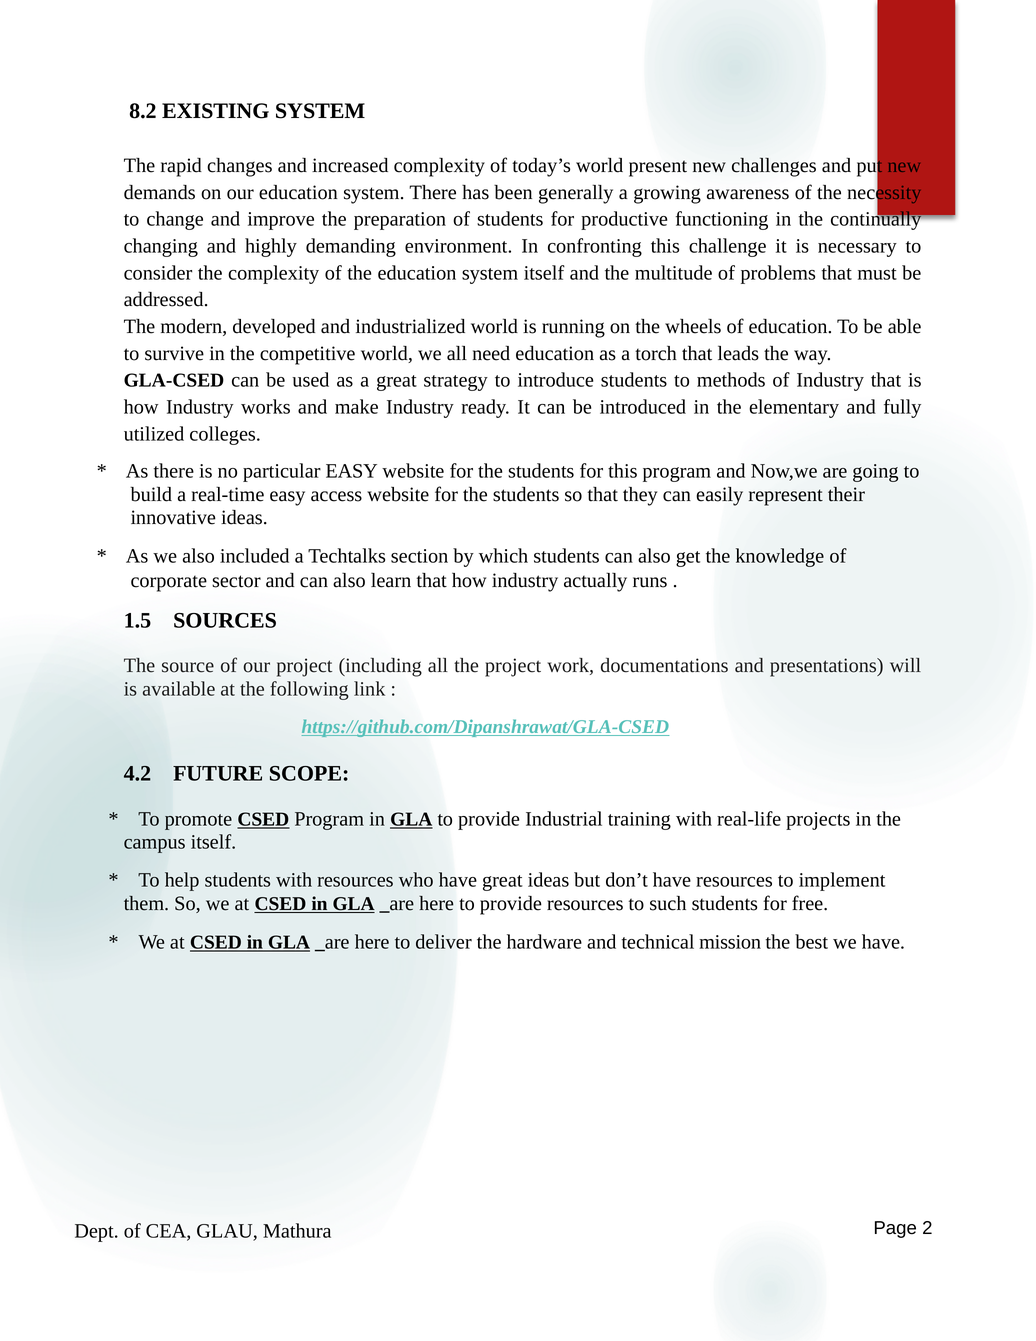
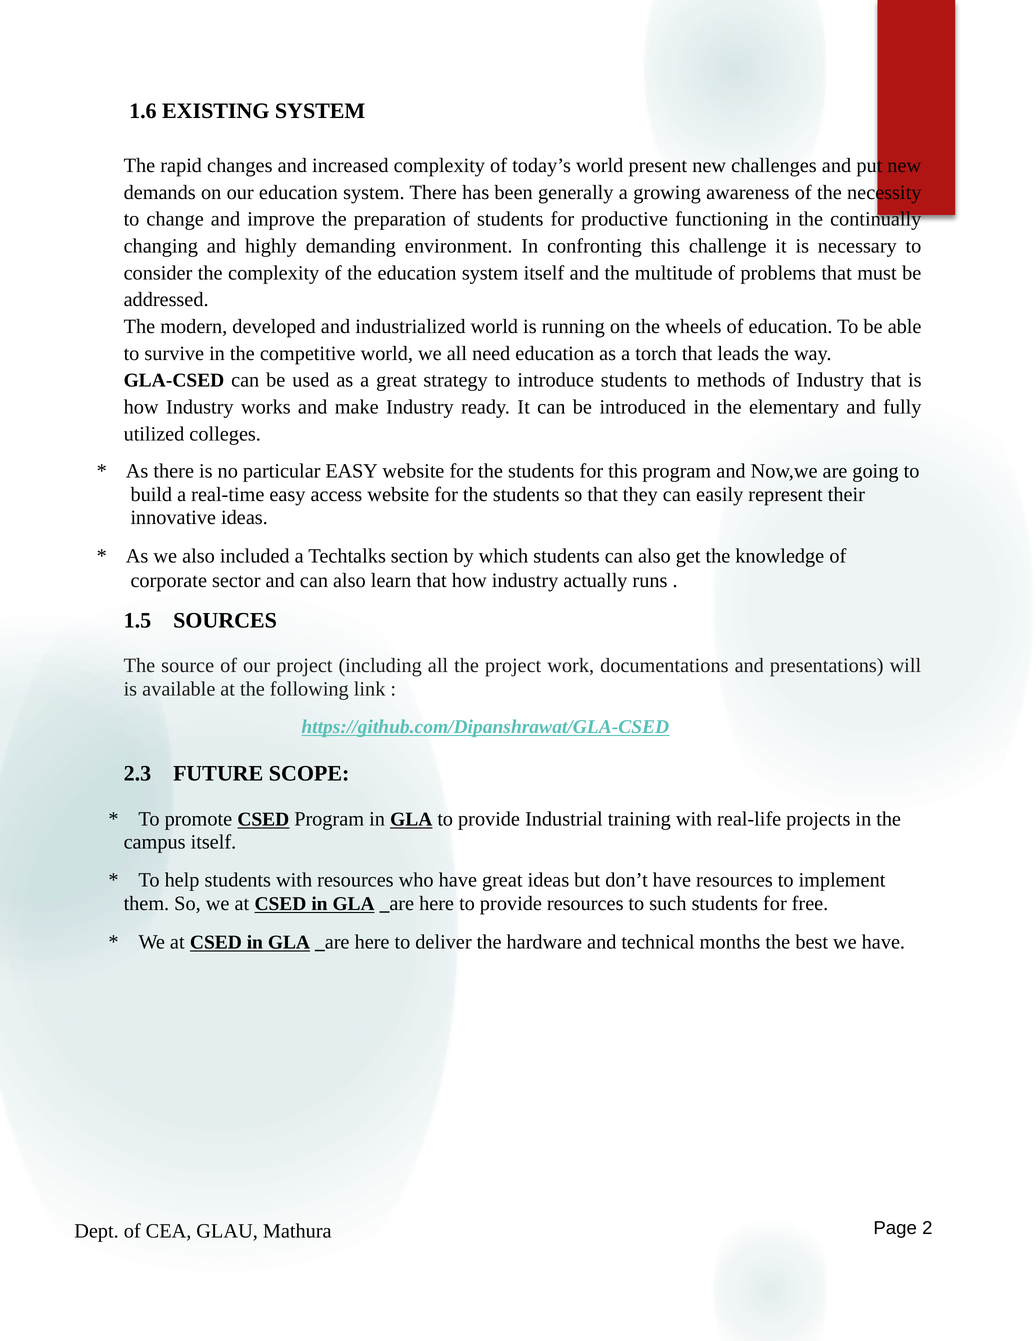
8.2: 8.2 -> 1.6 (143, 111)
4.2: 4.2 -> 2.3 (137, 773)
mission: mission -> months (730, 942)
